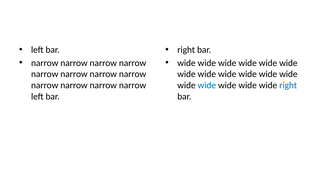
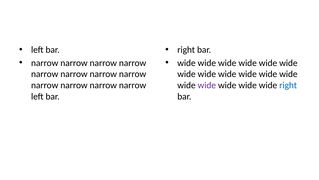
wide colour: blue -> purple (207, 85)
